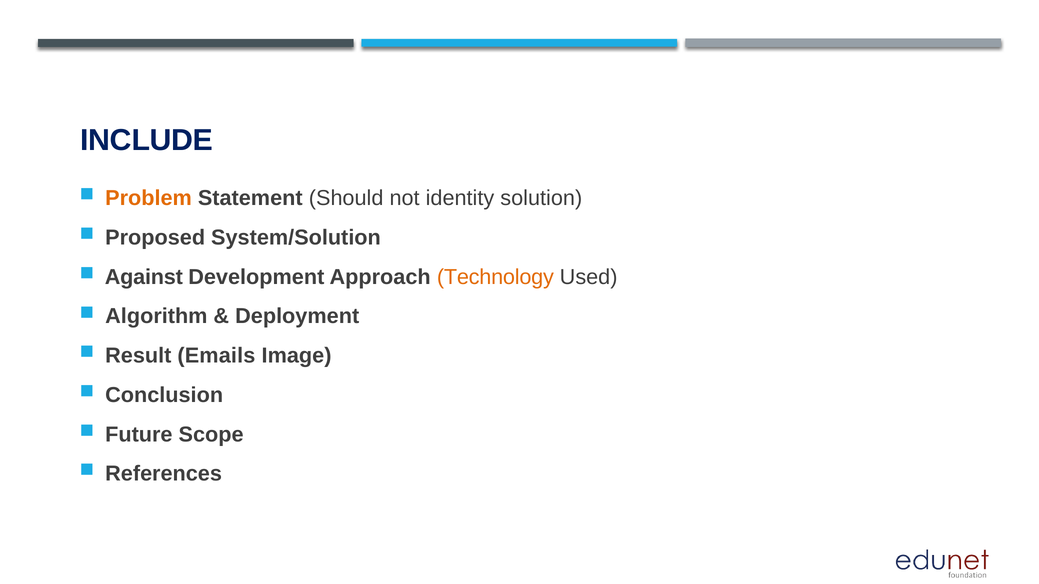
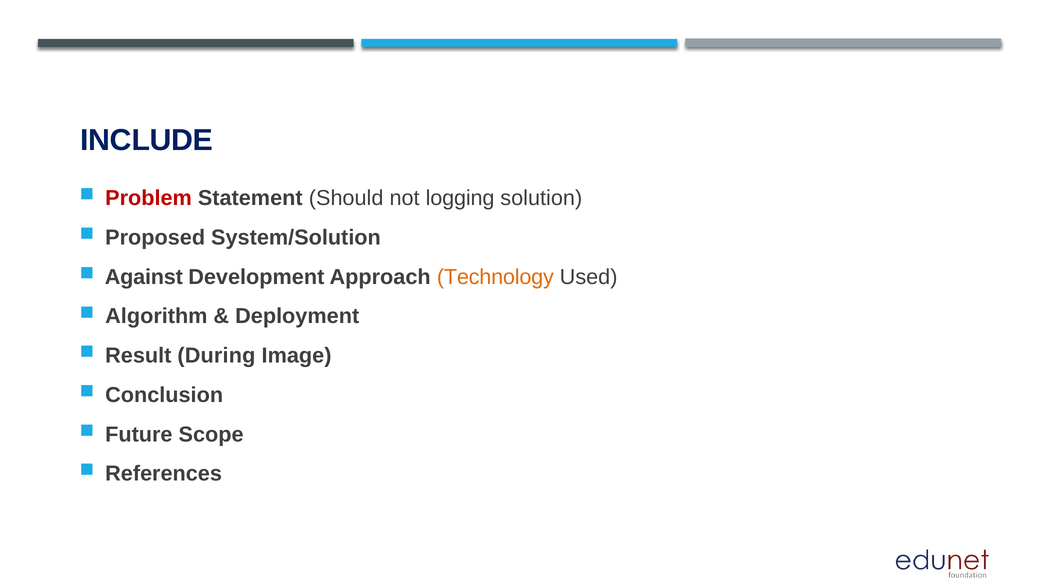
Problem colour: orange -> red (149, 198)
identity: identity -> logging (460, 198)
Emails: Emails -> During (216, 356)
